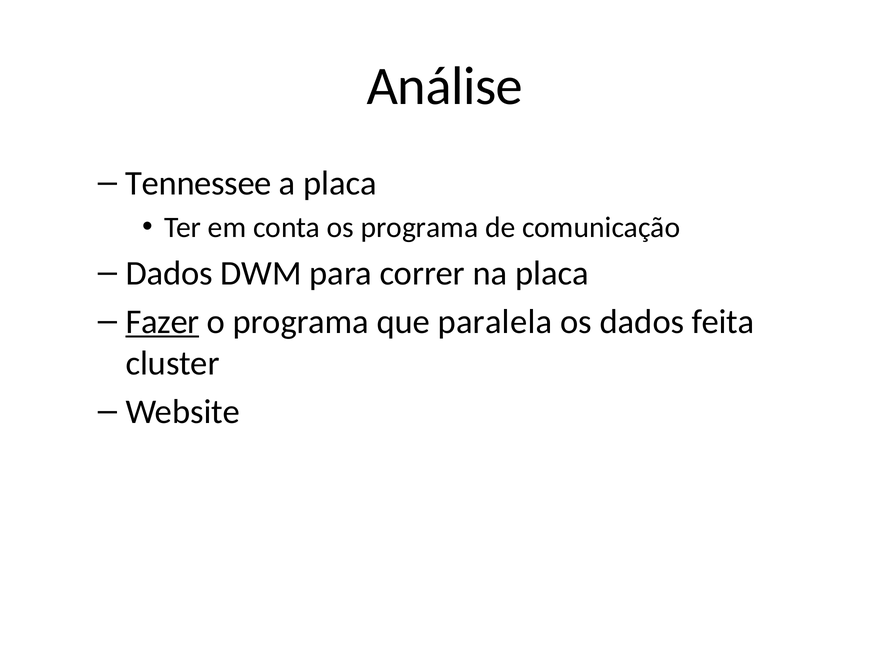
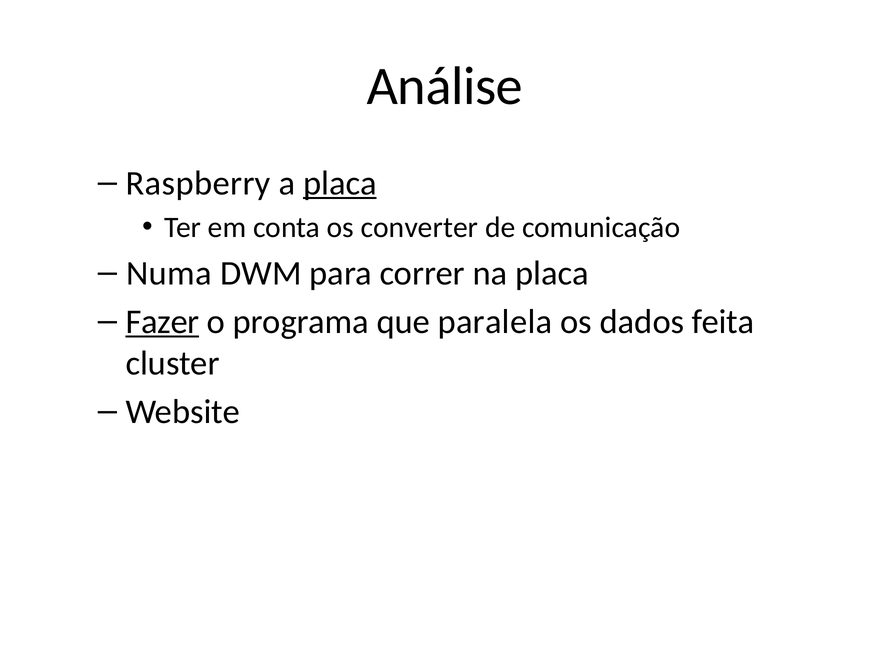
Tennessee: Tennessee -> Raspberry (198, 183)
placa underline: none -> present (340, 183)
os programa: programa -> converter (419, 227)
Dados: Dados -> Numa (169, 273)
